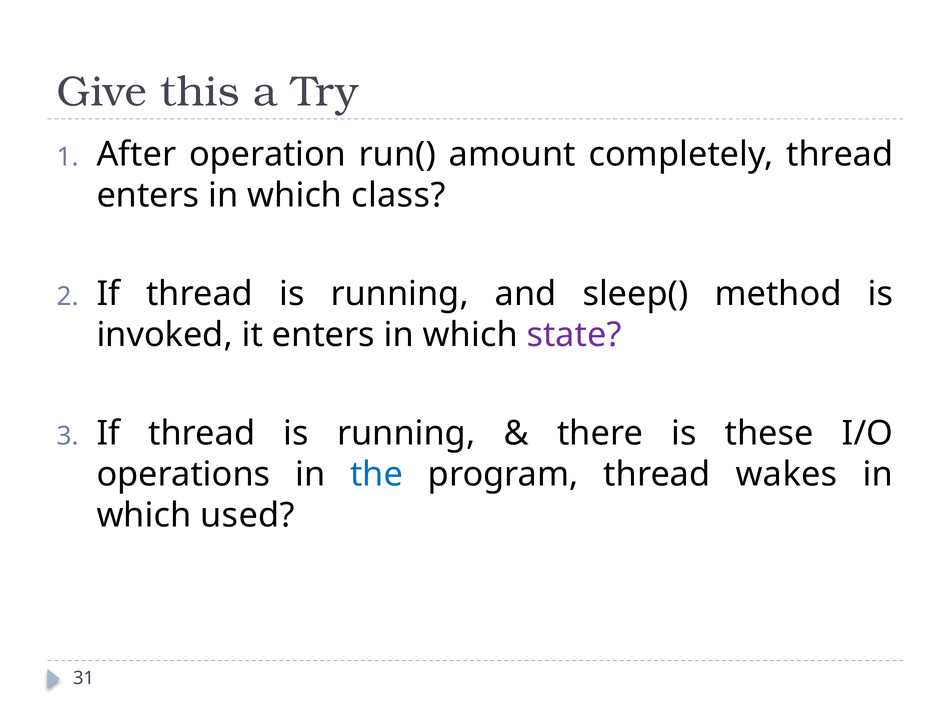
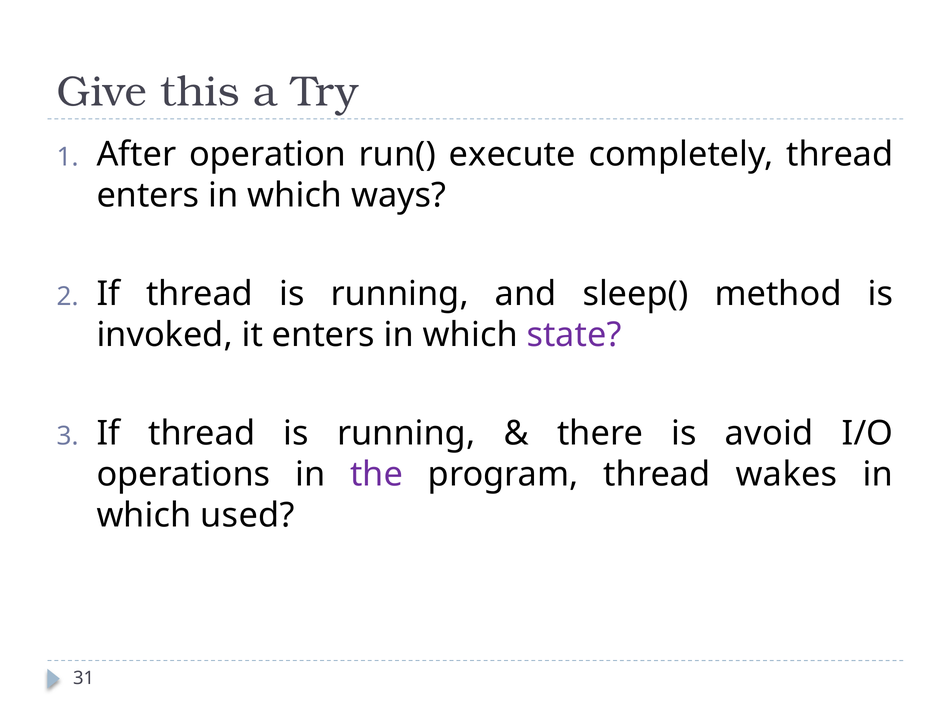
amount: amount -> execute (512, 154)
class: class -> ways (399, 196)
these: these -> avoid (769, 433)
the colour: blue -> purple (377, 475)
